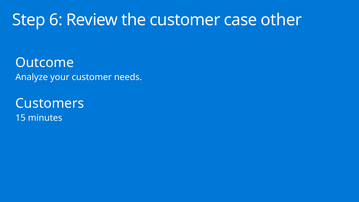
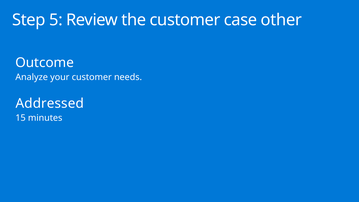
6: 6 -> 5 (56, 20)
Customers: Customers -> Addressed (50, 103)
